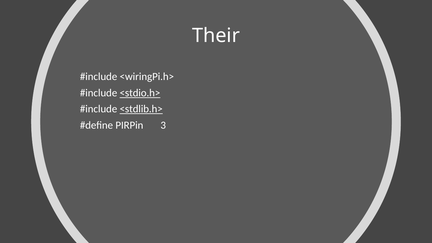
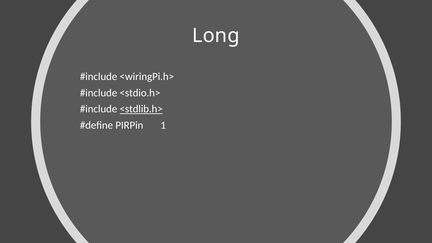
Their: Their -> Long (216, 36)
<stdio.h> underline: present -> none (140, 93)
3: 3 -> 1 (163, 125)
